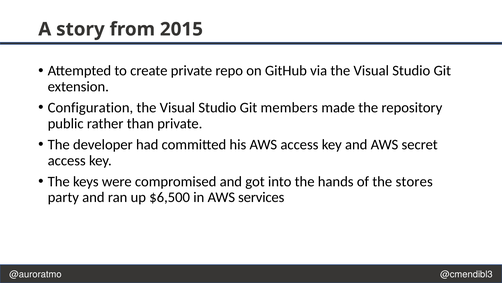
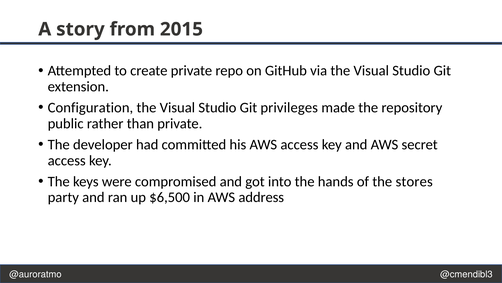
members: members -> privileges (289, 107)
services: services -> address (261, 197)
